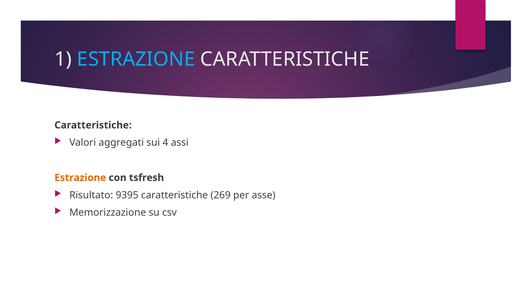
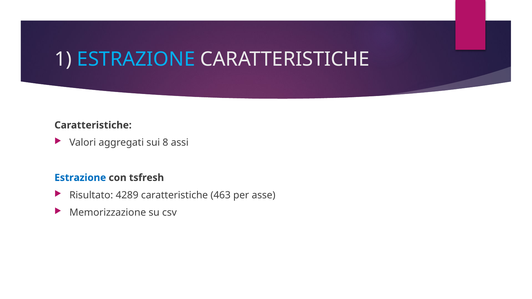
4: 4 -> 8 (165, 143)
Estrazione colour: orange -> blue (80, 178)
9395: 9395 -> 4289 (127, 195)
269: 269 -> 463 (221, 195)
